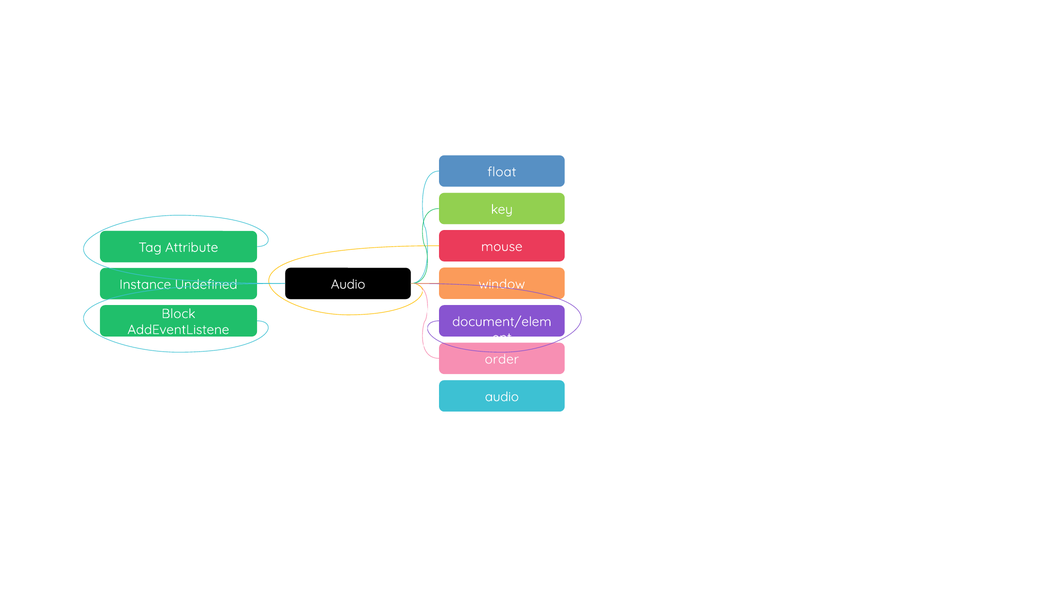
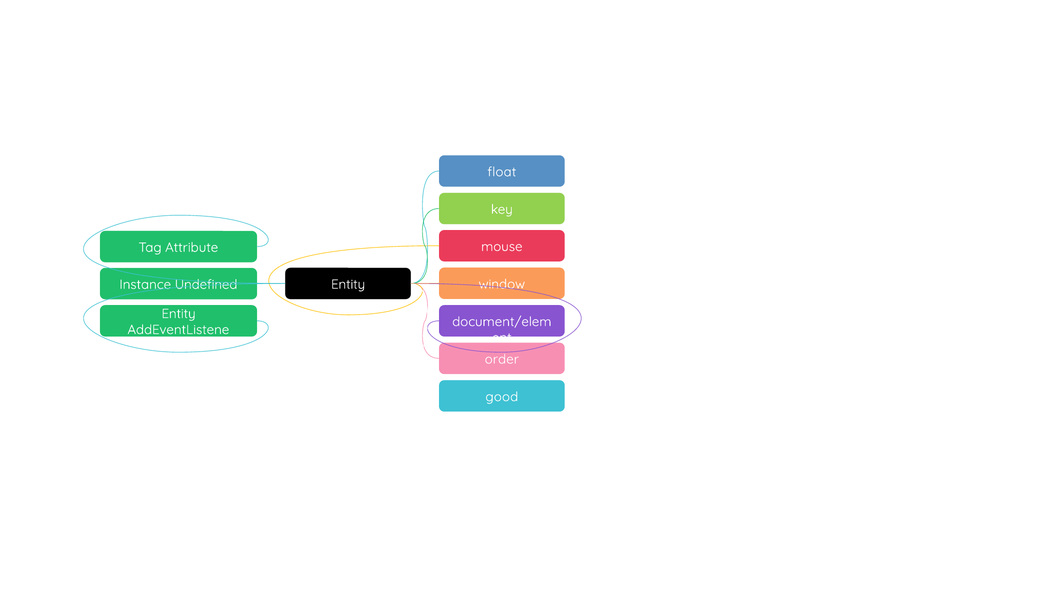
Audio: Audio -> Entity (348, 285)
Block: Block -> Entity (179, 314)
audio: audio -> good (502, 397)
